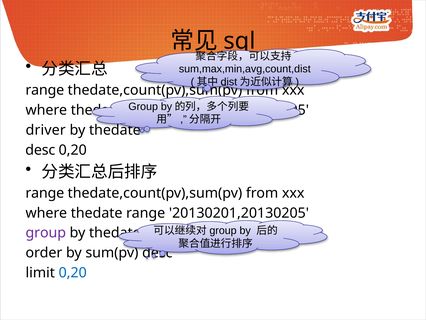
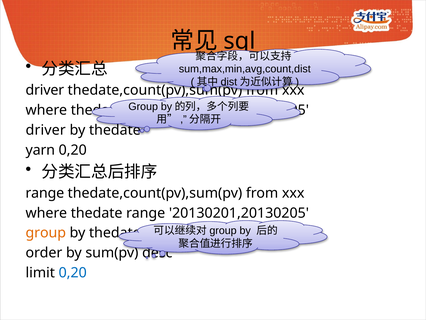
range: range -> driver (45, 90)
desc: desc -> yarn (40, 150)
group colour: purple -> orange (46, 233)
